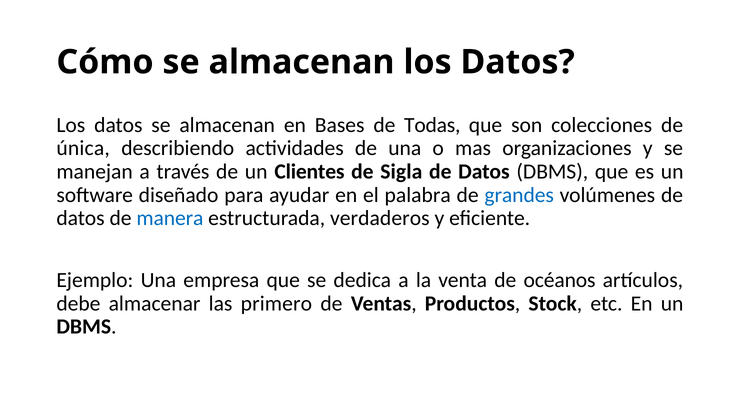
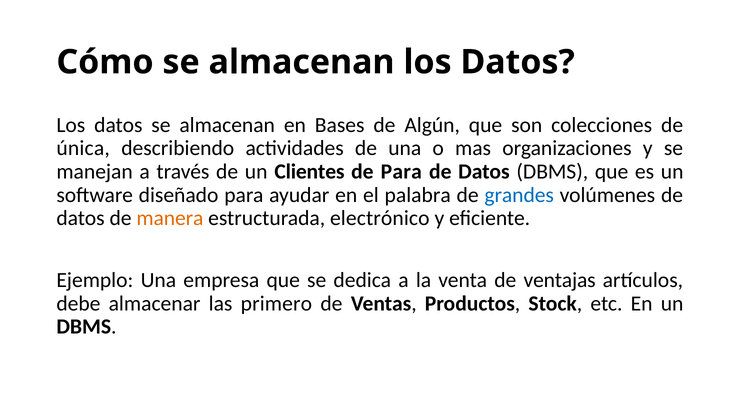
Todas: Todas -> Algún (432, 125)
de Sigla: Sigla -> Para (401, 172)
manera colour: blue -> orange (170, 218)
verdaderos: verdaderos -> electrónico (380, 218)
océanos: océanos -> ventajas (560, 280)
